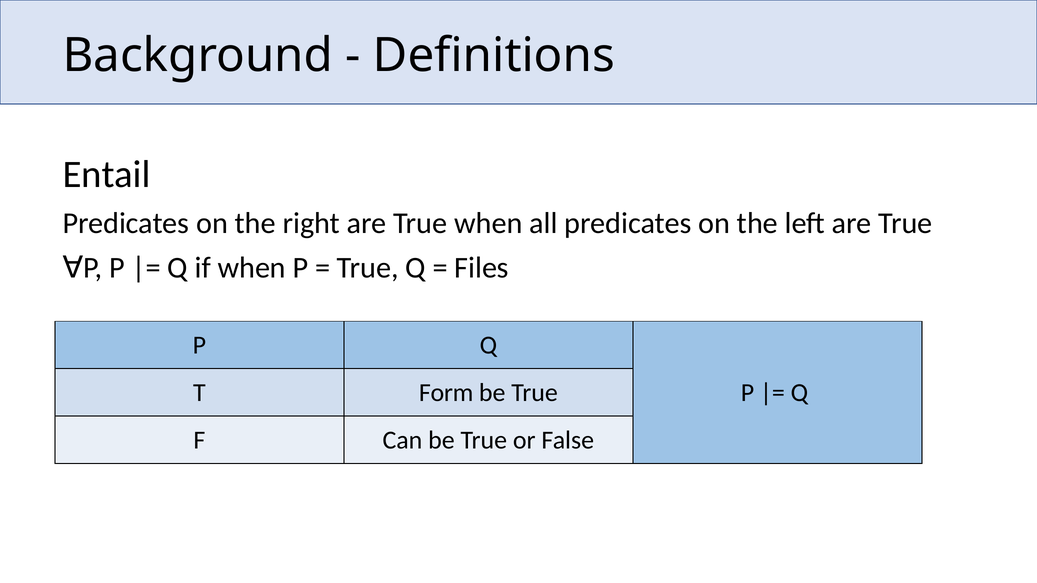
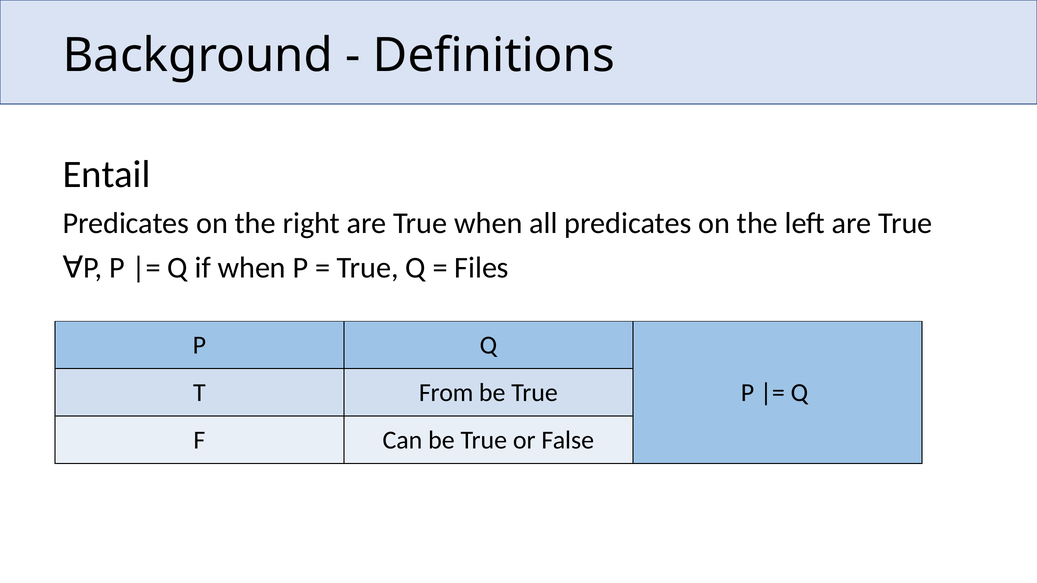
Form: Form -> From (446, 393)
